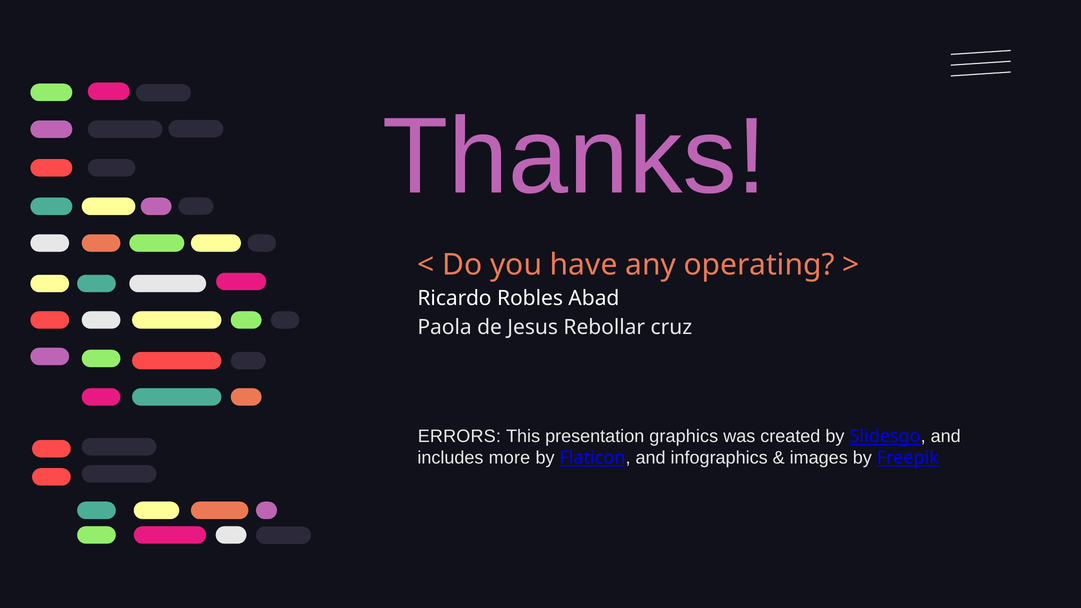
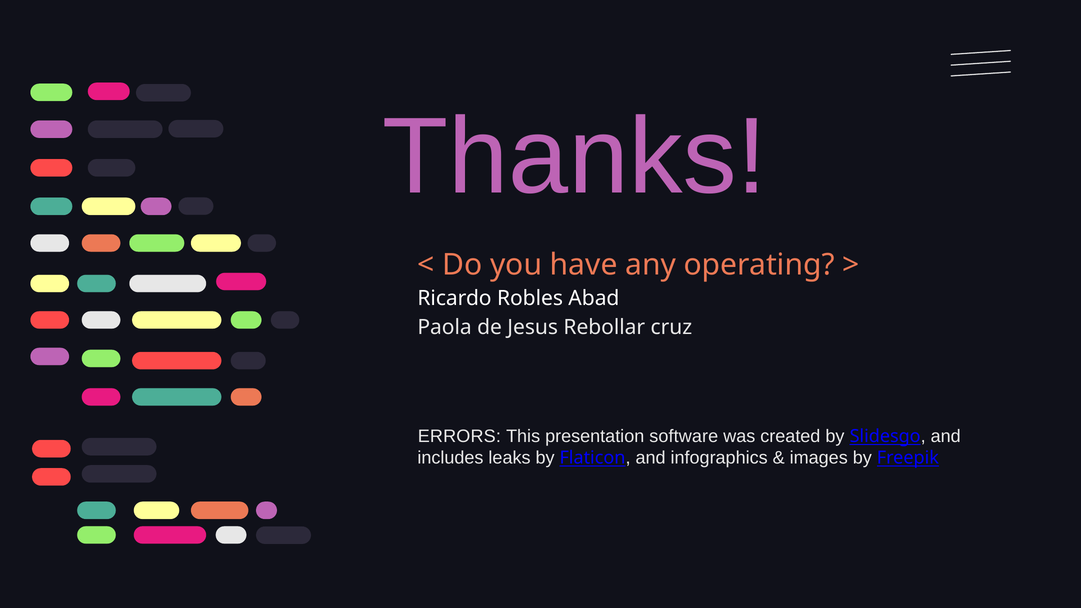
graphics: graphics -> software (684, 436)
more: more -> leaks (510, 458)
